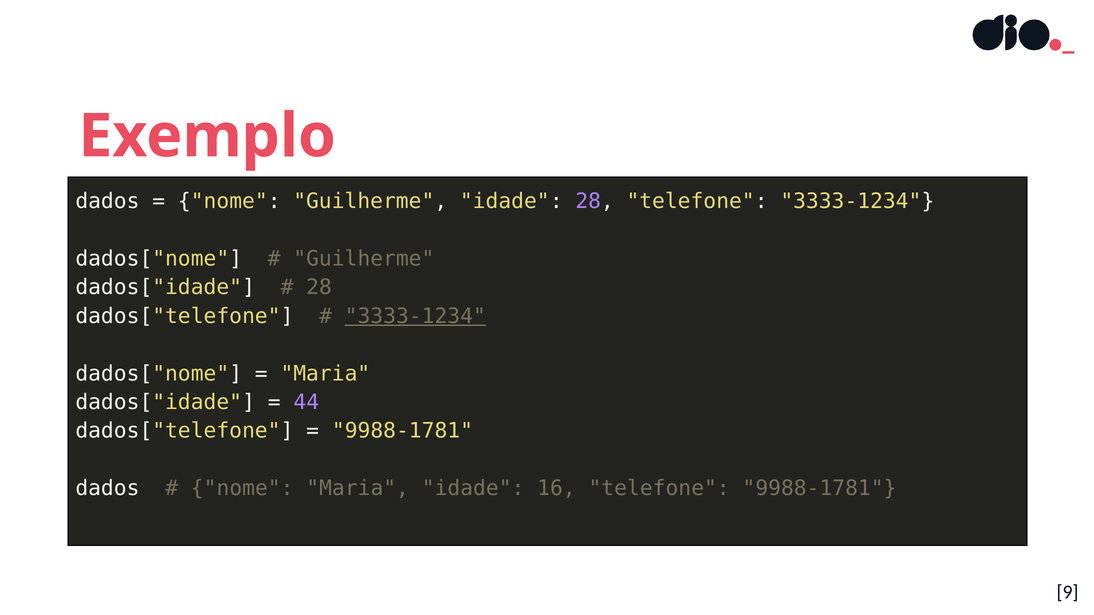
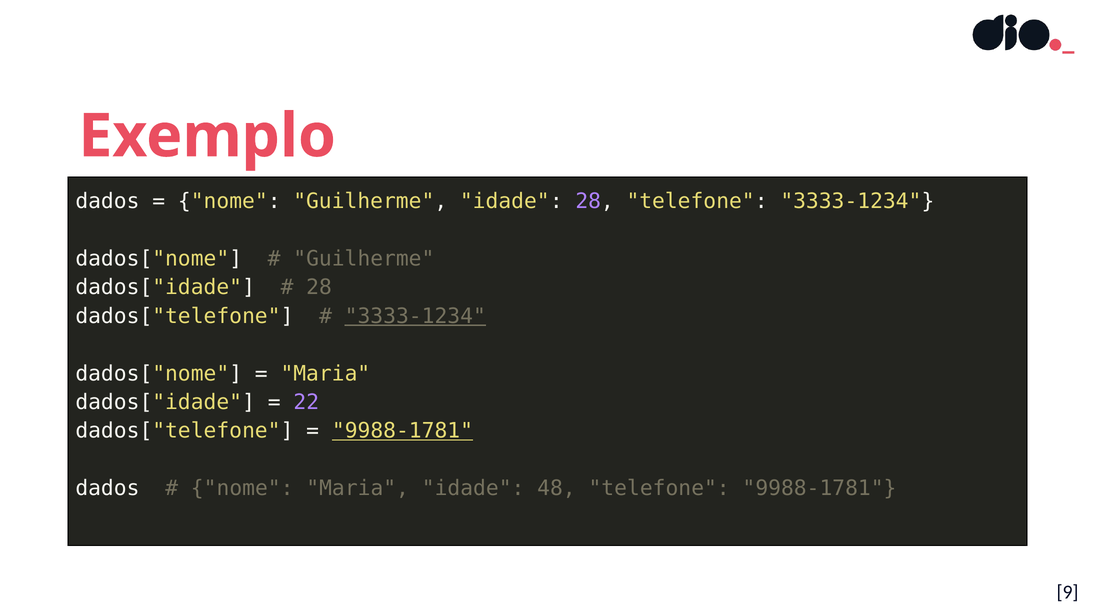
44: 44 -> 22 (306, 402)
9988-1781 underline: none -> present (402, 431)
16: 16 -> 48 (556, 489)
